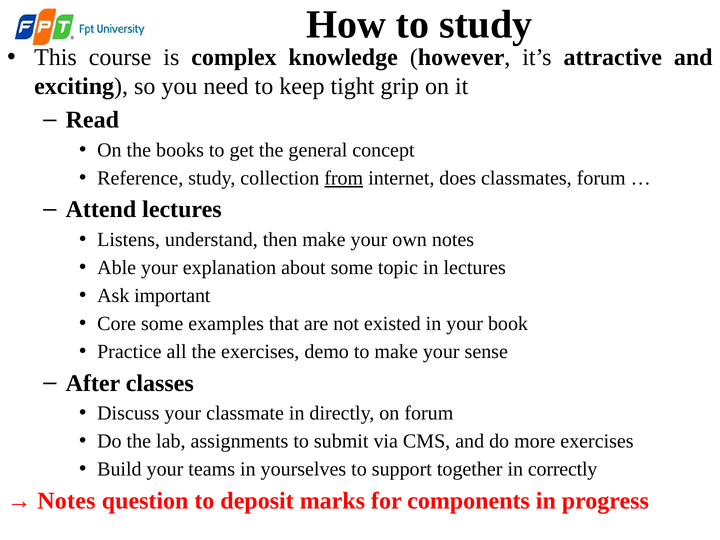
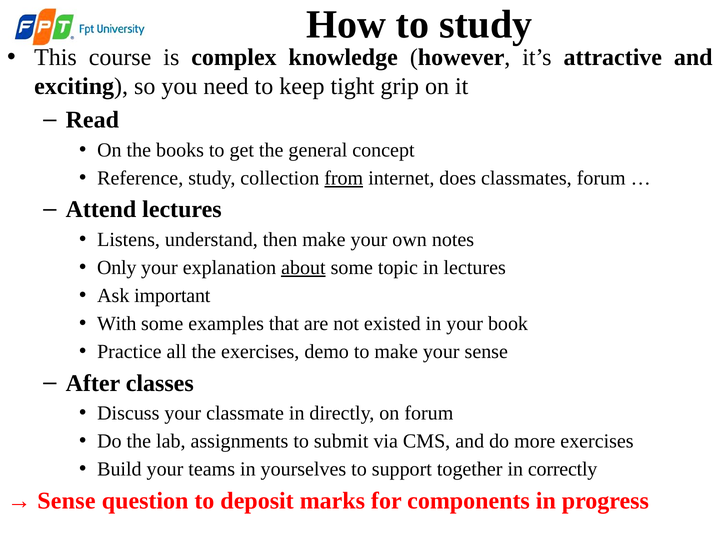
Able: Able -> Only (117, 268)
about underline: none -> present (303, 268)
Core: Core -> With (117, 324)
Notes: Notes -> Sense (66, 501)
